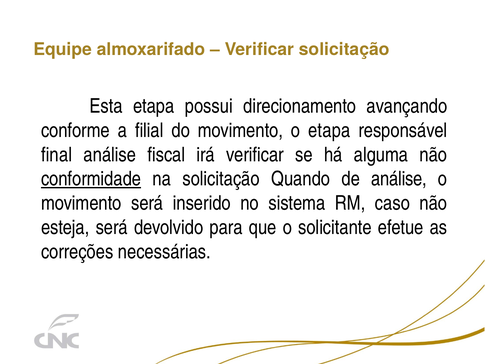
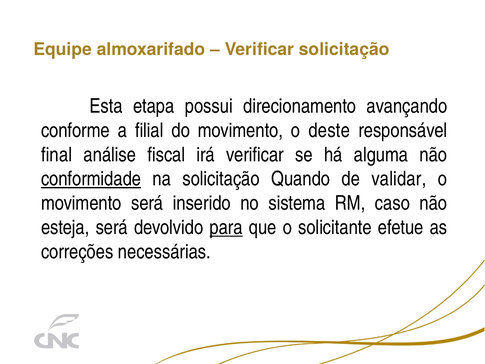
o etapa: etapa -> deste (329, 130)
de análise: análise -> validar (399, 179)
para underline: none -> present (226, 227)
